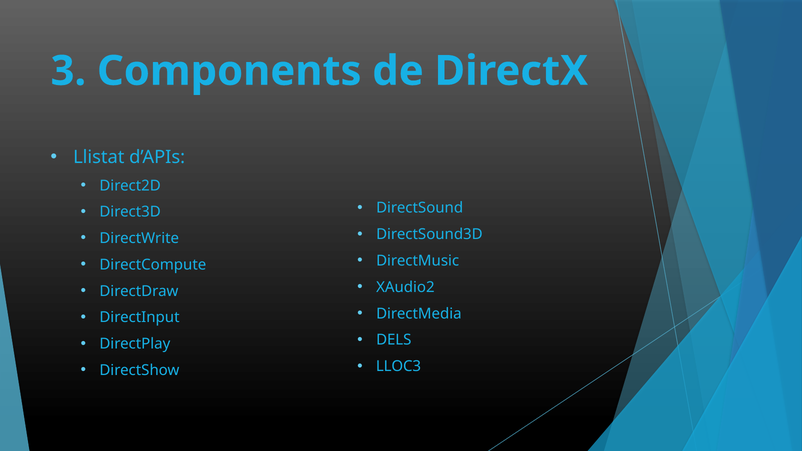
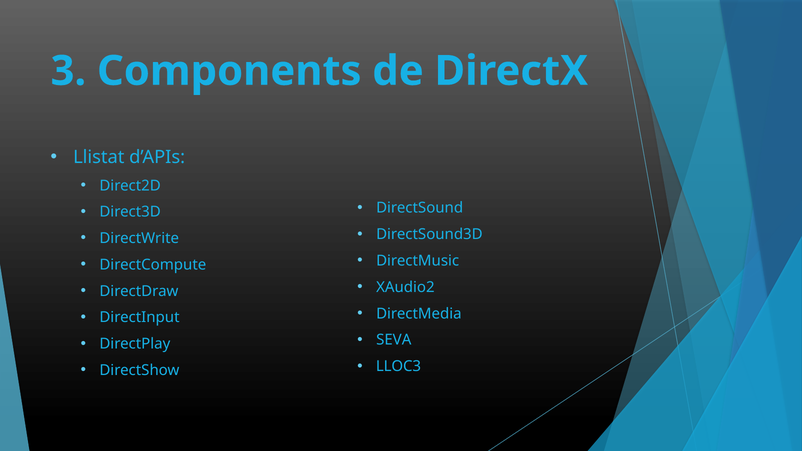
DELS: DELS -> SEVA (394, 340)
